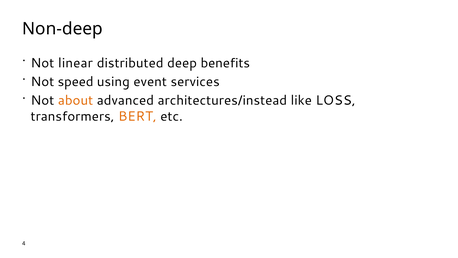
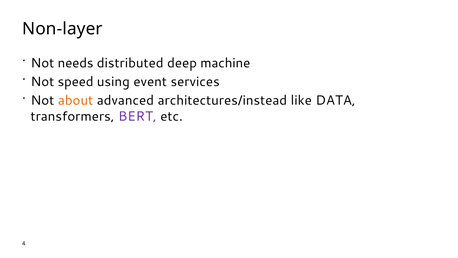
Non-deep: Non-deep -> Non-layer (62, 29)
linear: linear -> needs (76, 63)
benefits: benefits -> machine (225, 63)
LOSS: LOSS -> DATA (336, 100)
BERT colour: orange -> purple (137, 116)
